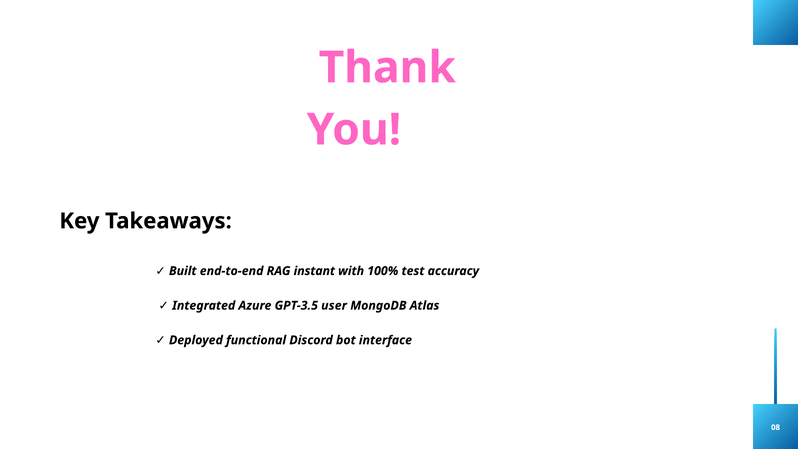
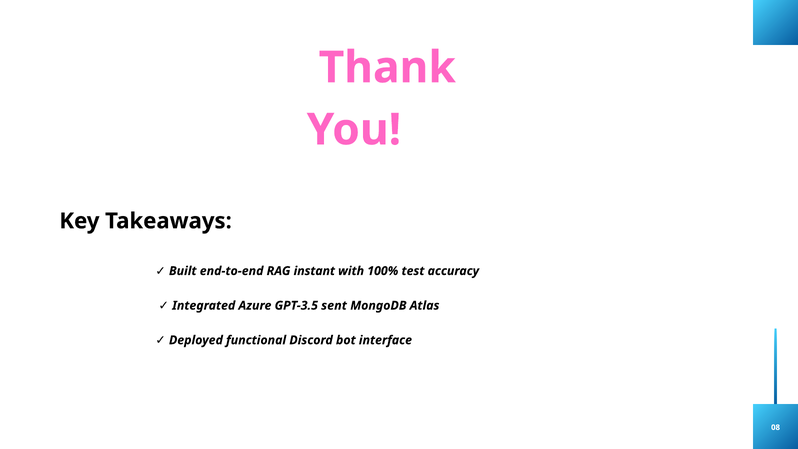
user: user -> sent (334, 305)
